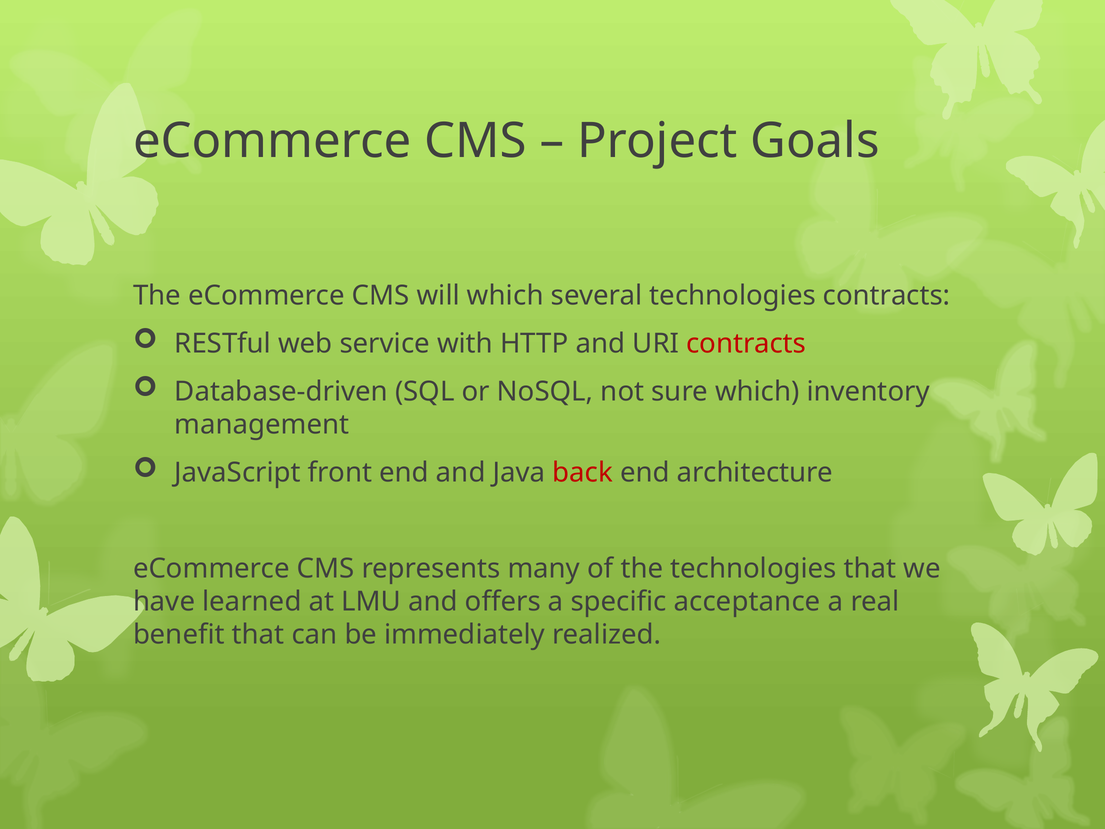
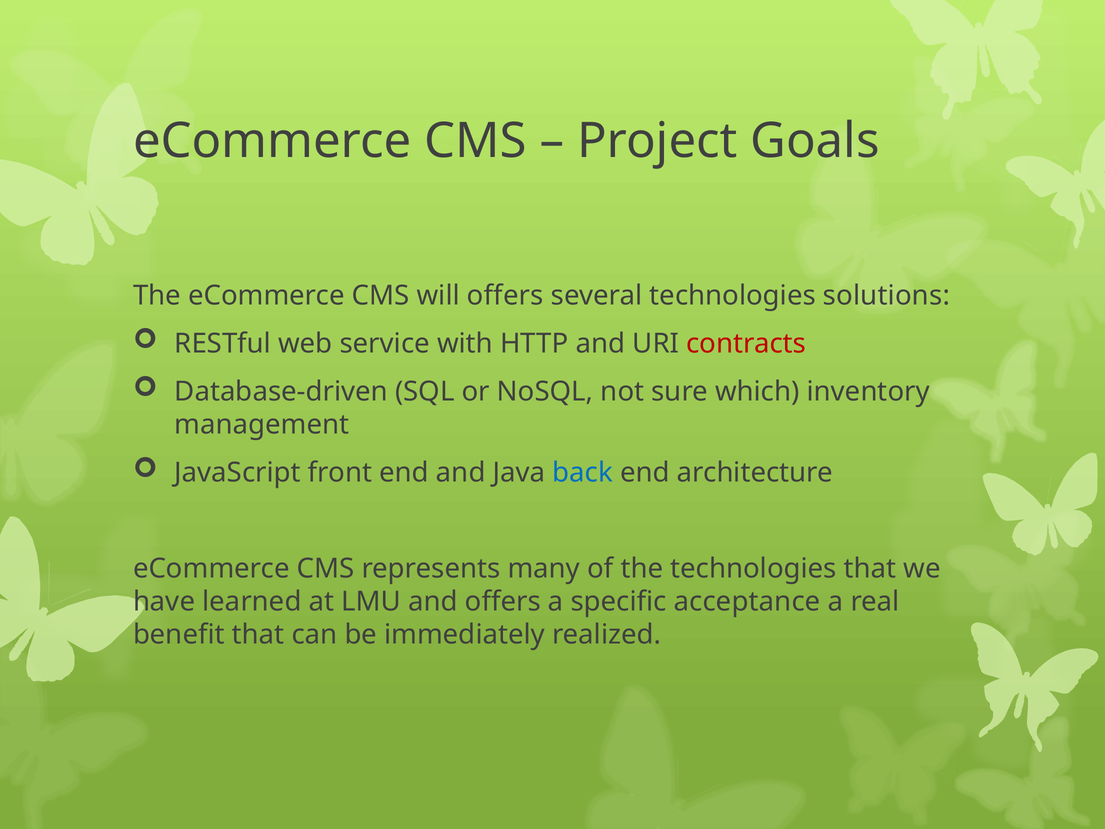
will which: which -> offers (505, 296)
technologies contracts: contracts -> solutions (886, 296)
back colour: red -> blue (583, 472)
